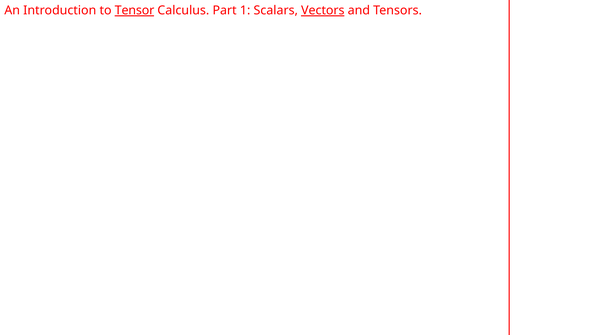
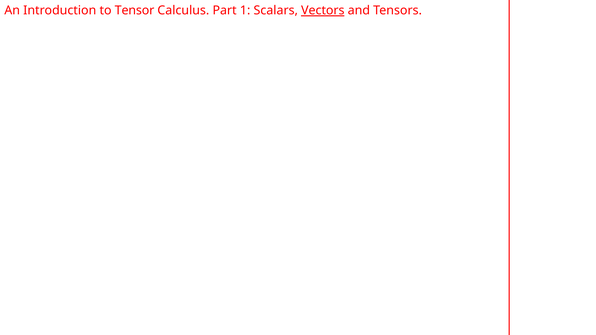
Tensor underline: present -> none (135, 11)
